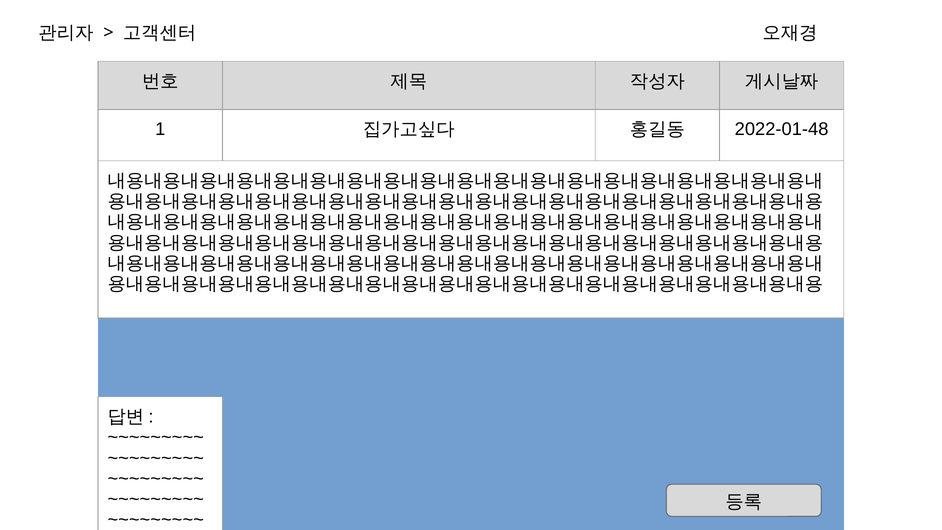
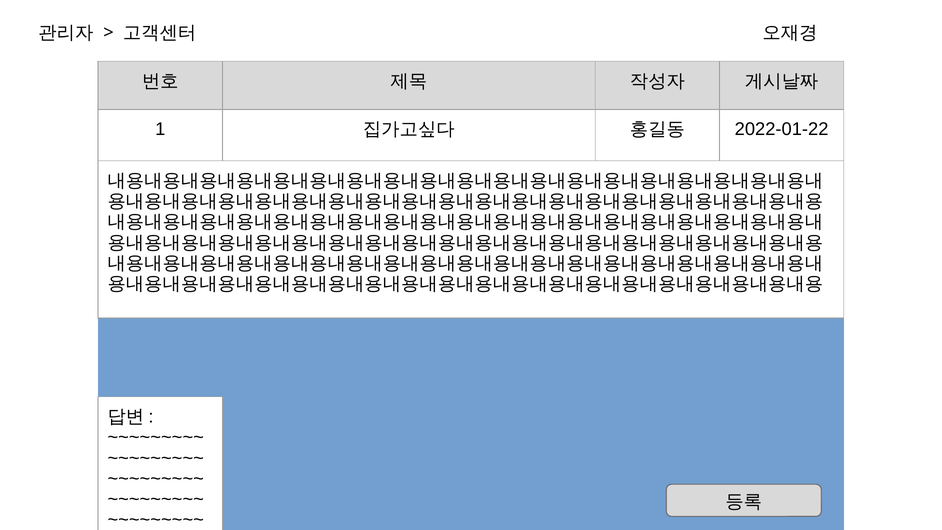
2022-01-48: 2022-01-48 -> 2022-01-22 (782, 129)
